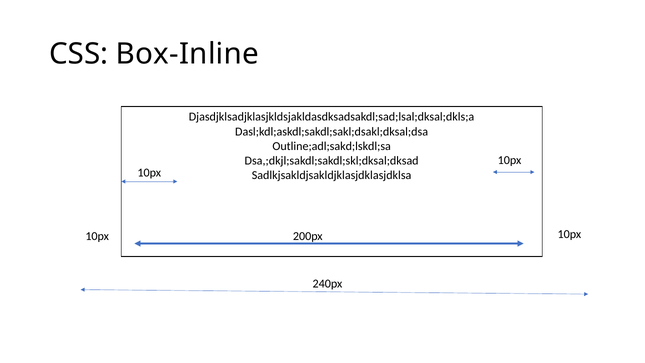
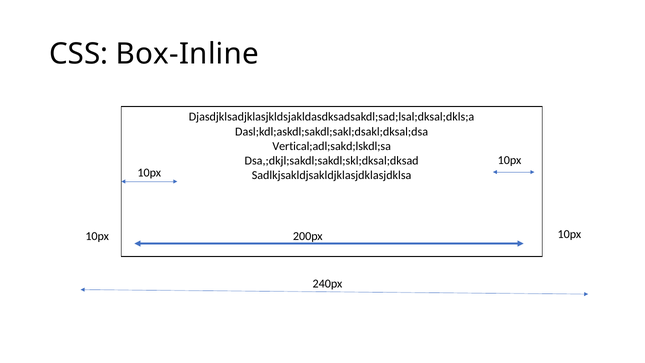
Outline;adl;sakd;lskdl;sa: Outline;adl;sakd;lskdl;sa -> Vertical;adl;sakd;lskdl;sa (332, 146)
